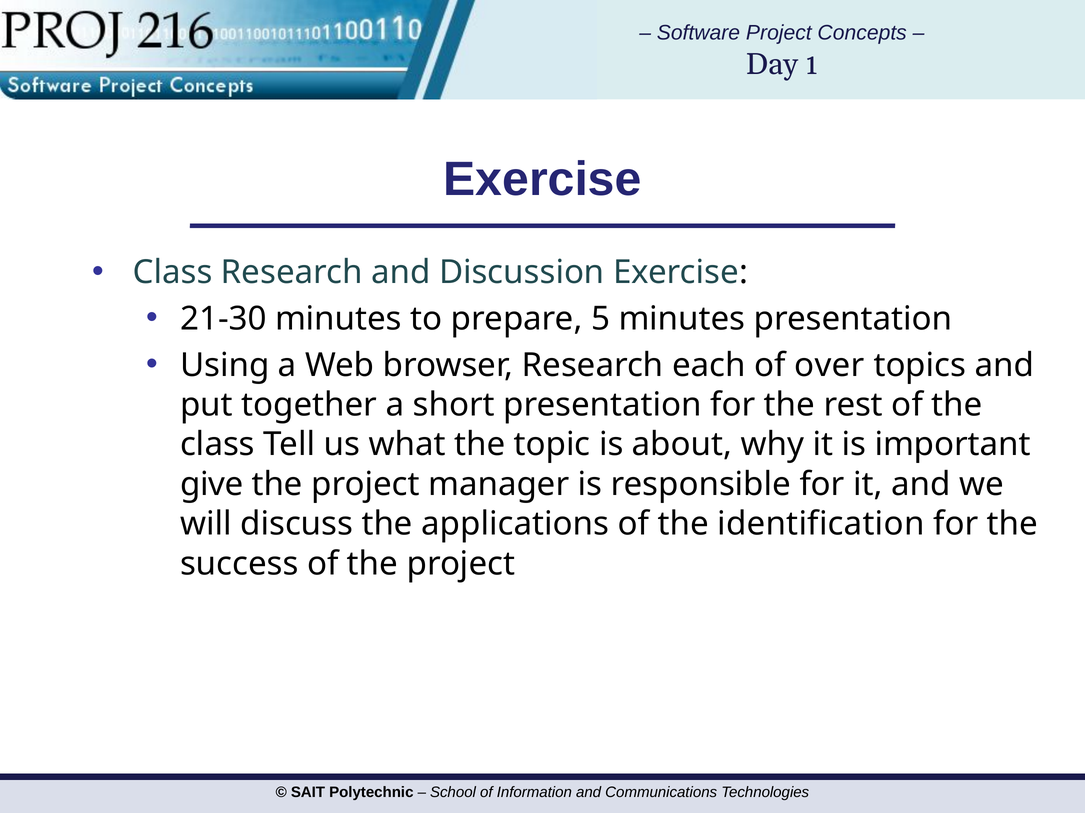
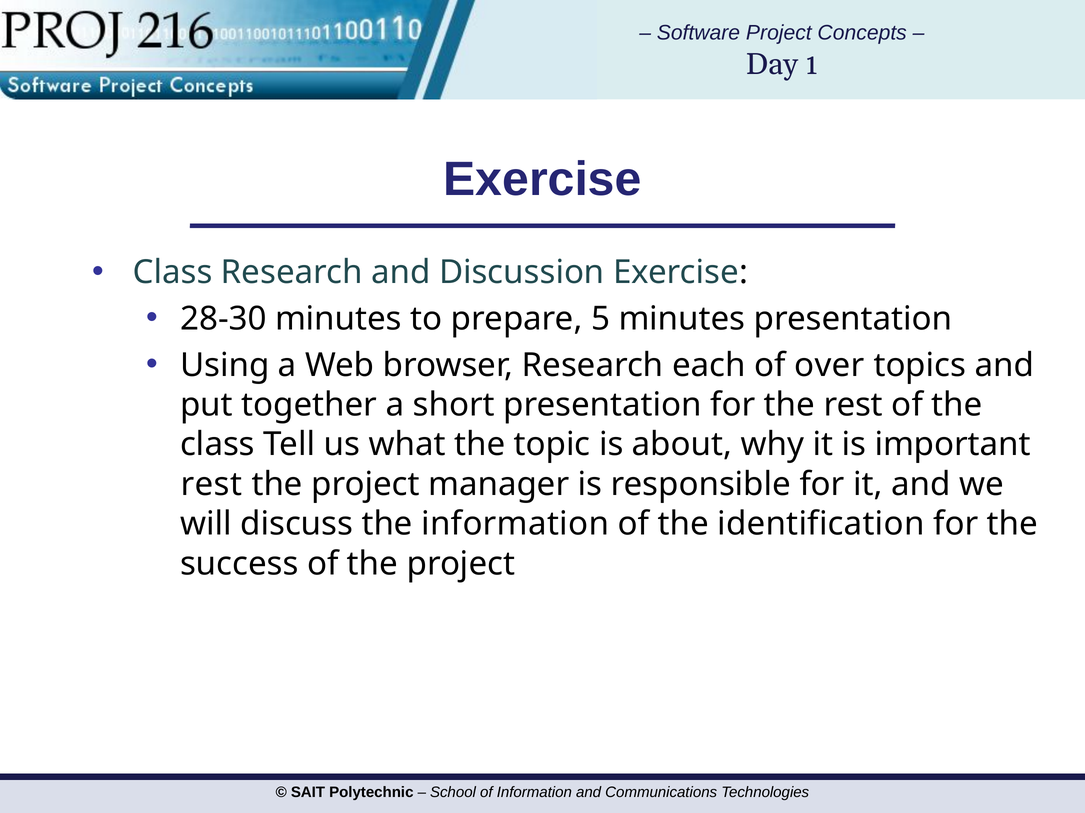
21-30: 21-30 -> 28-30 (223, 319)
give: give -> rest (211, 485)
the applications: applications -> information (515, 525)
